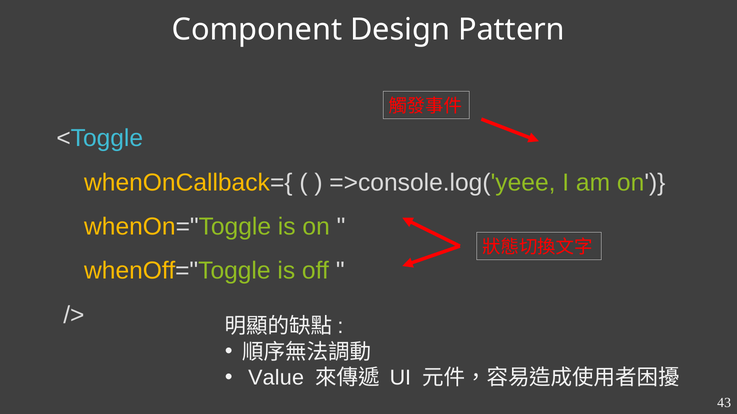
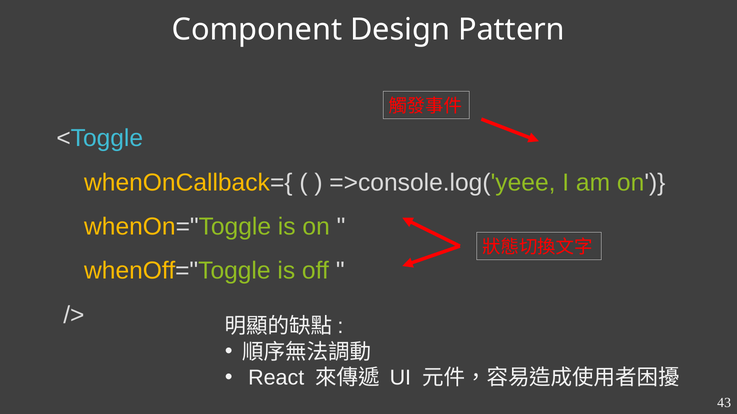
Value: Value -> React (276, 378)
